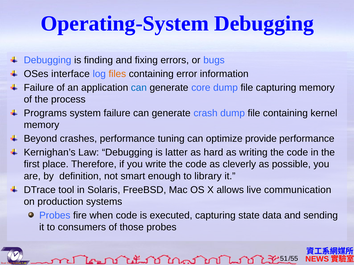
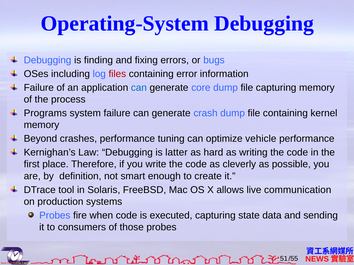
interface: interface -> including (71, 74)
files colour: orange -> red (117, 74)
provide: provide -> vehicle (261, 139)
library: library -> create (208, 176)
